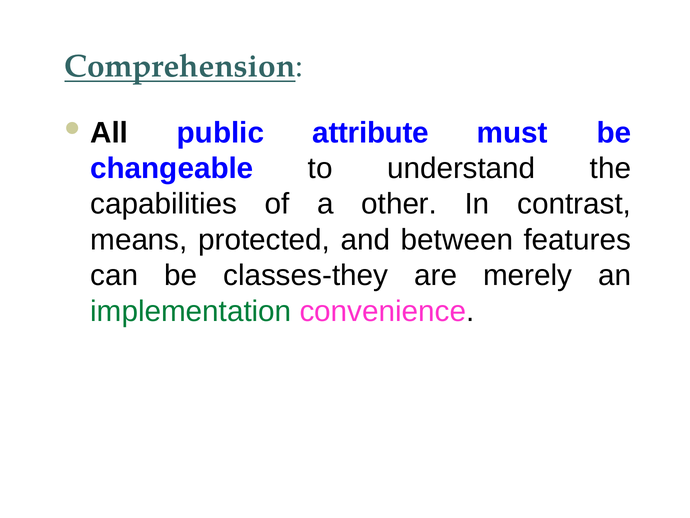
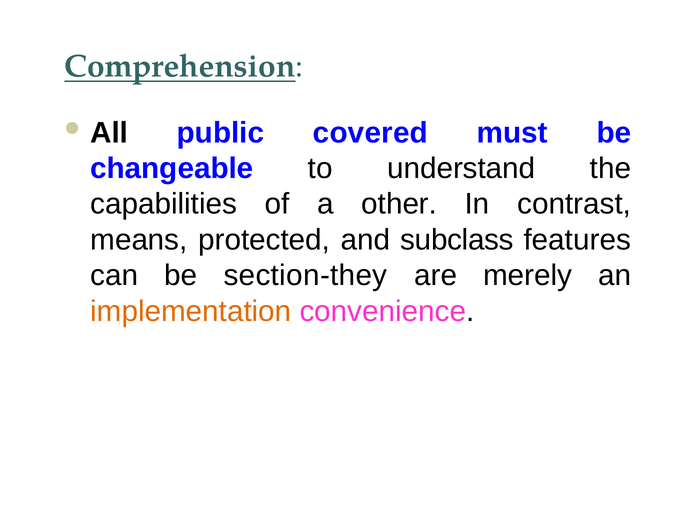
attribute: attribute -> covered (370, 133)
between: between -> subclass (457, 240)
classes-they: classes-they -> section-they (306, 275)
implementation colour: green -> orange (191, 311)
